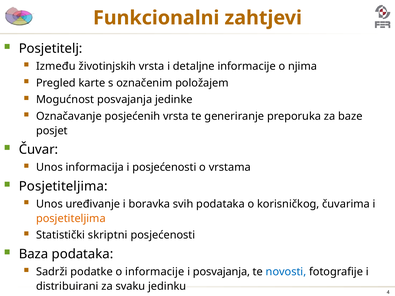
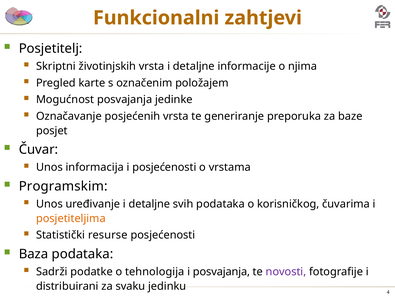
Između: Između -> Skriptni (56, 66)
Posjetiteljima: Posjetiteljima -> Programskim (63, 186)
uređivanje i boravka: boravka -> detaljne (149, 204)
skriptni: skriptni -> resurse (108, 235)
o informacije: informacije -> tehnologija (155, 272)
novosti colour: blue -> purple (286, 272)
